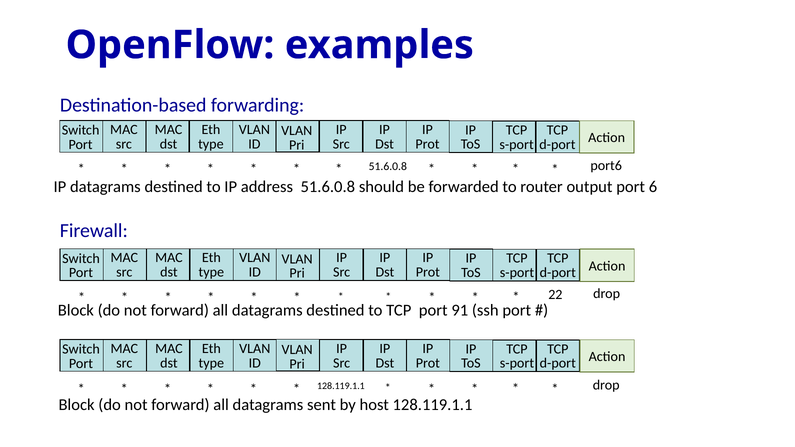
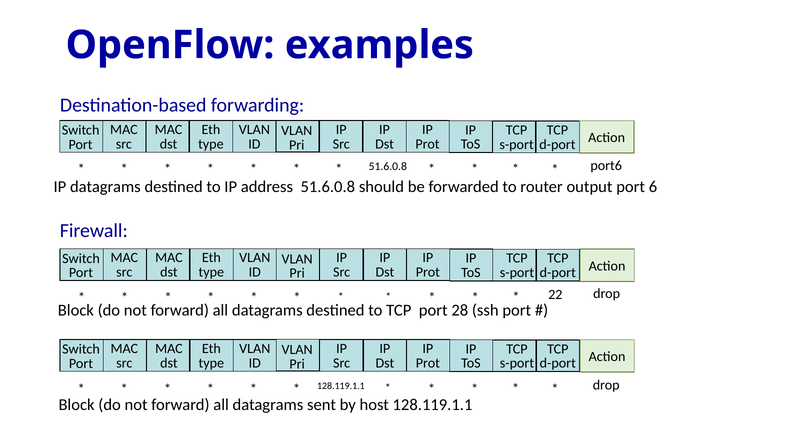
91: 91 -> 28 (460, 311)
